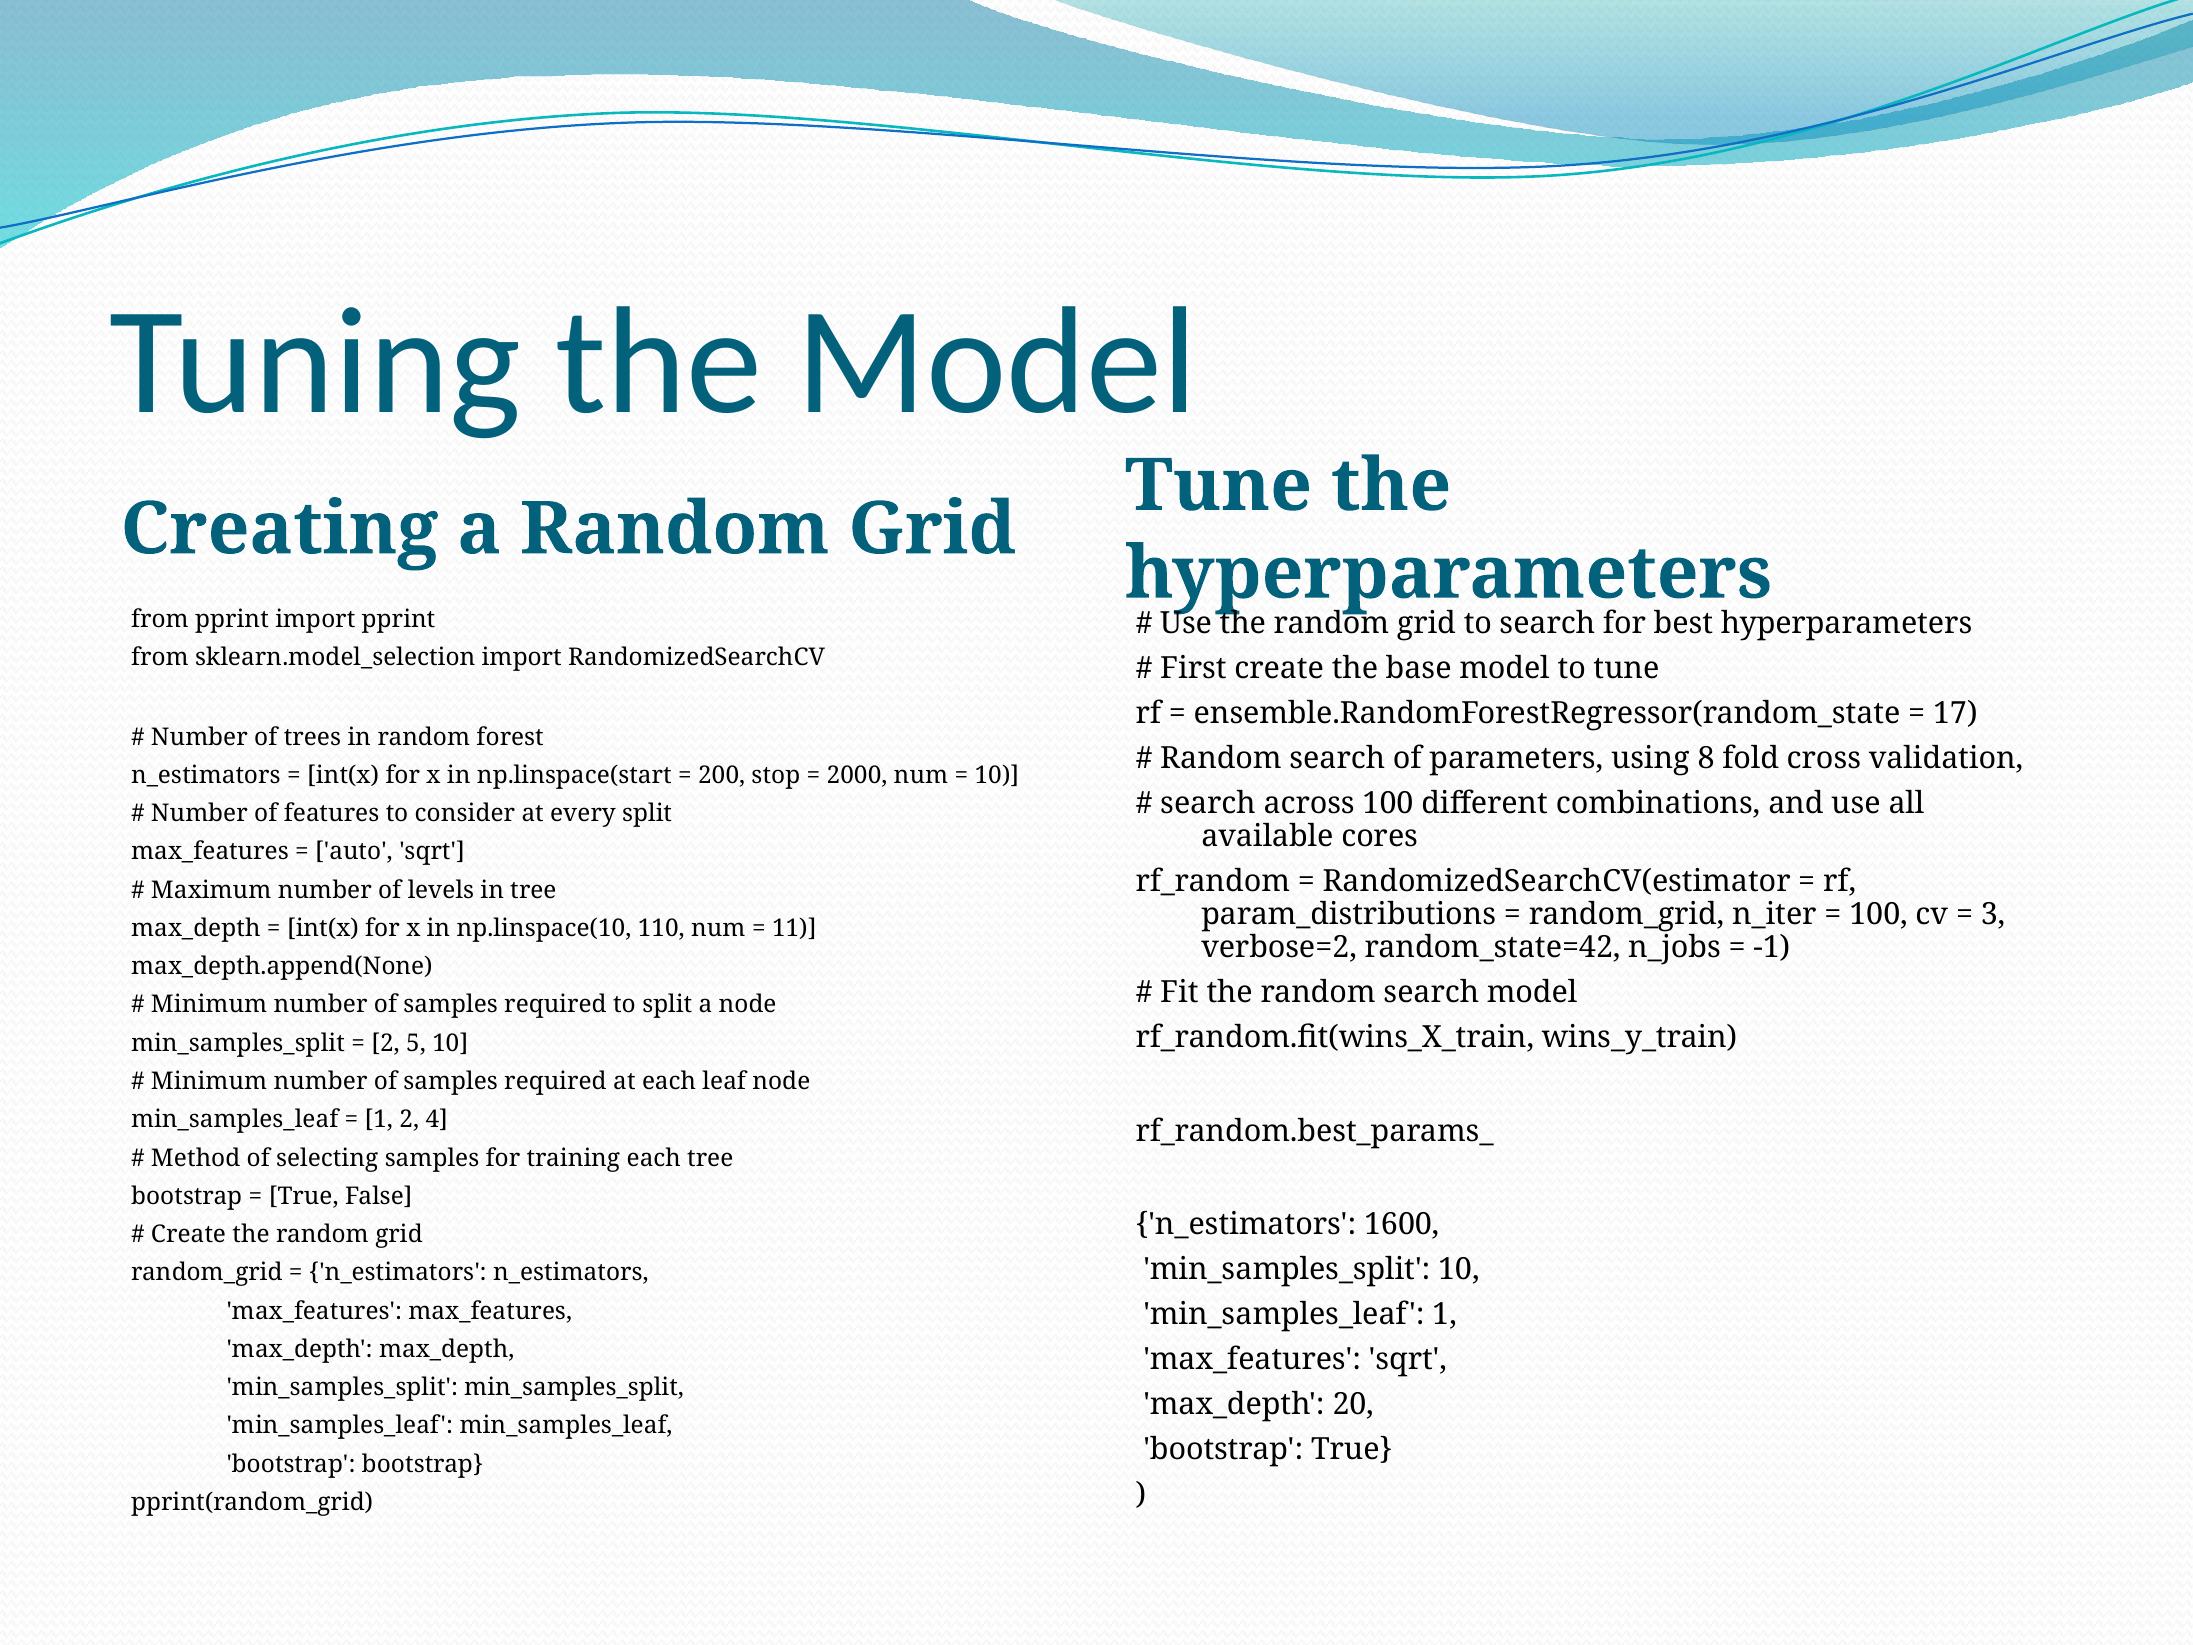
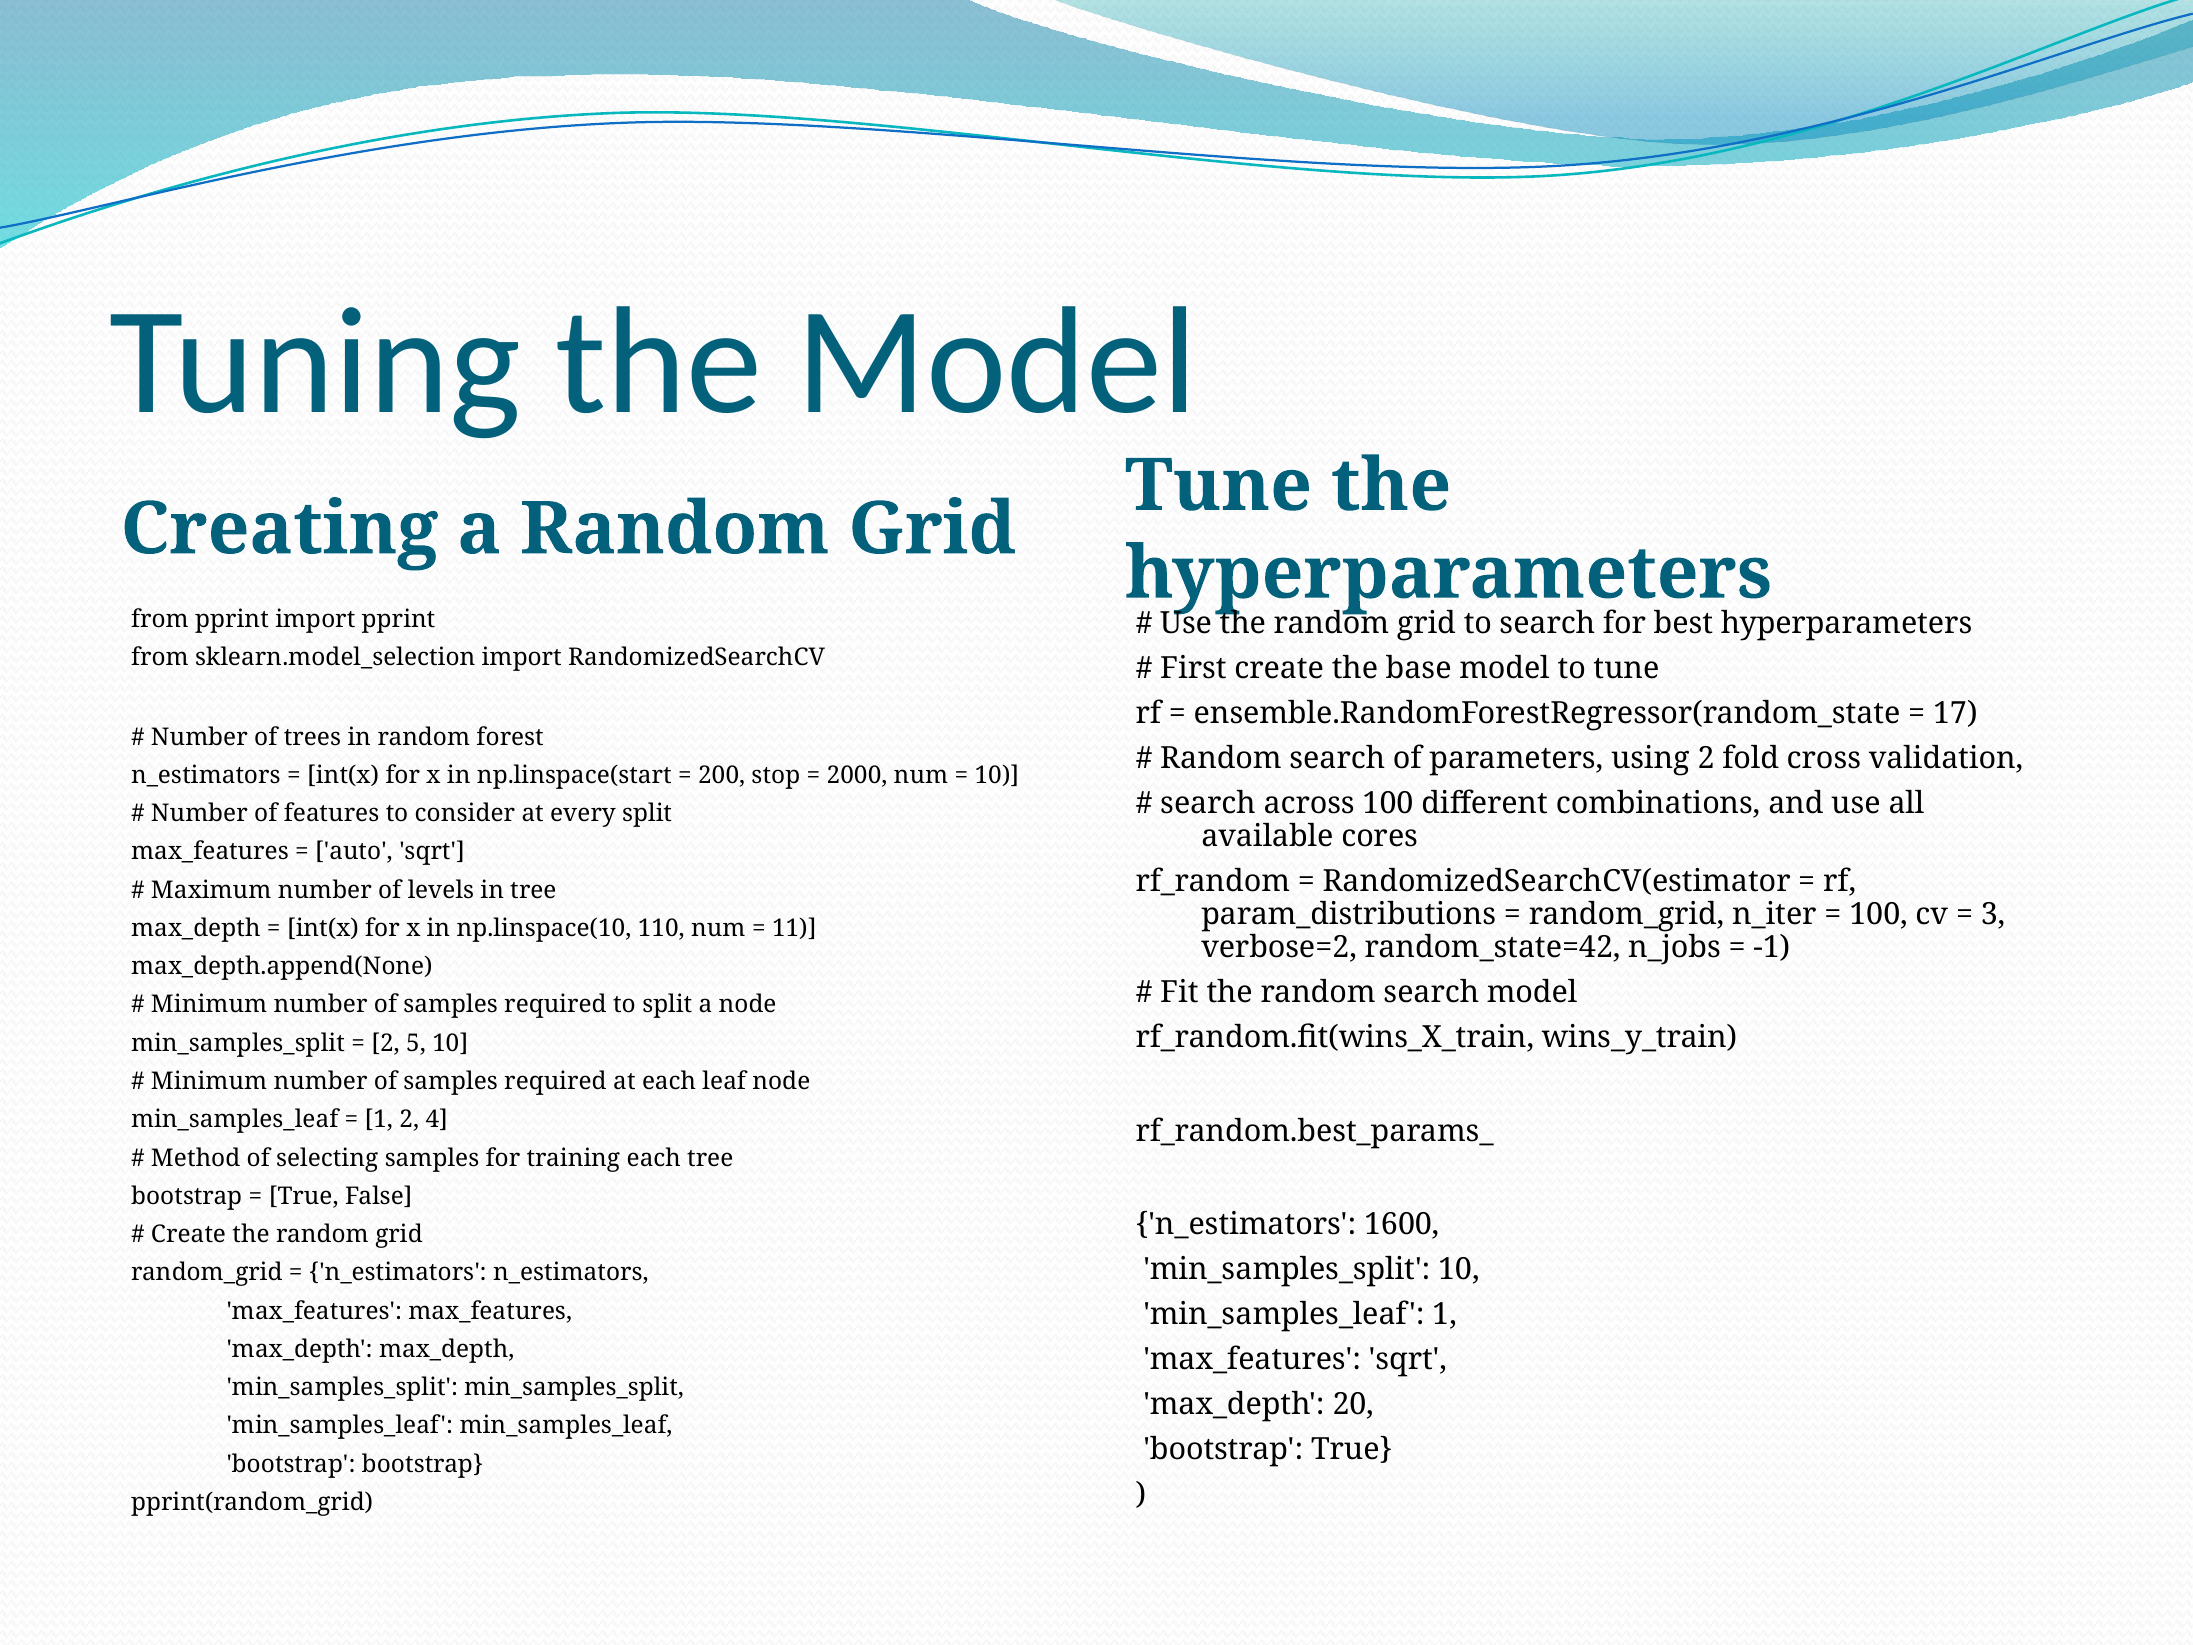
using 8: 8 -> 2 (1706, 758)
